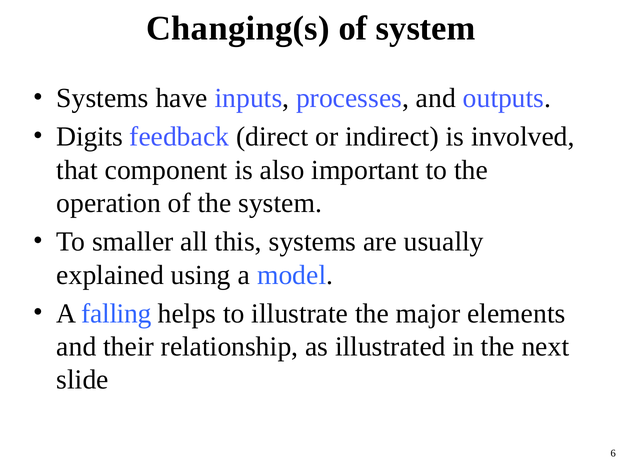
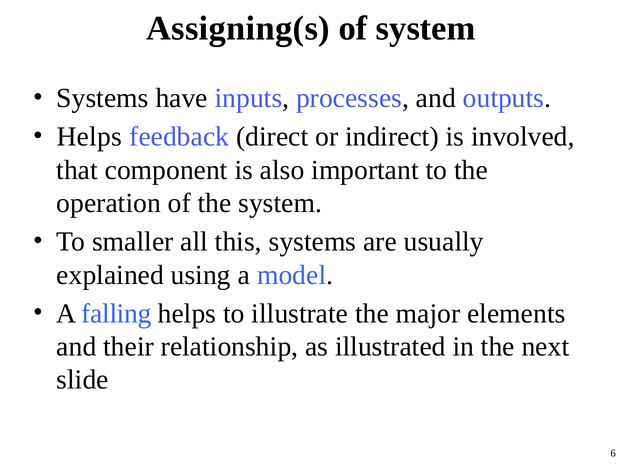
Changing(s: Changing(s -> Assigning(s (238, 28)
Digits: Digits -> Helps (89, 137)
